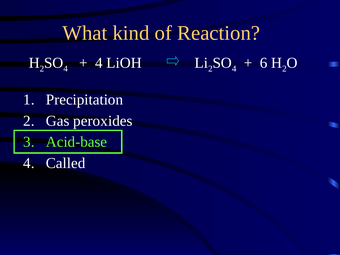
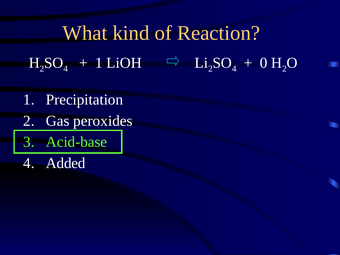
4: 4 -> 1 (99, 63)
6: 6 -> 0 (264, 63)
Called: Called -> Added (66, 163)
